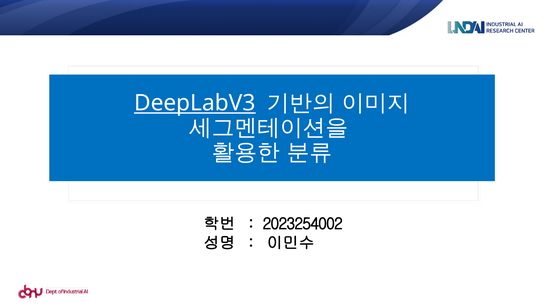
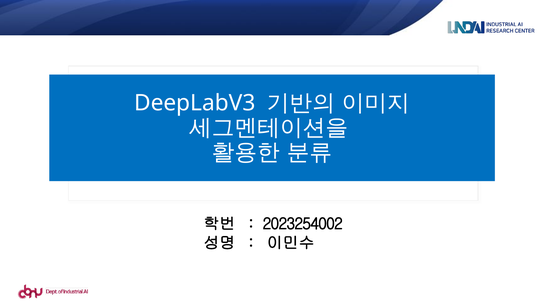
DeepLabV3 underline: present -> none (195, 103)
